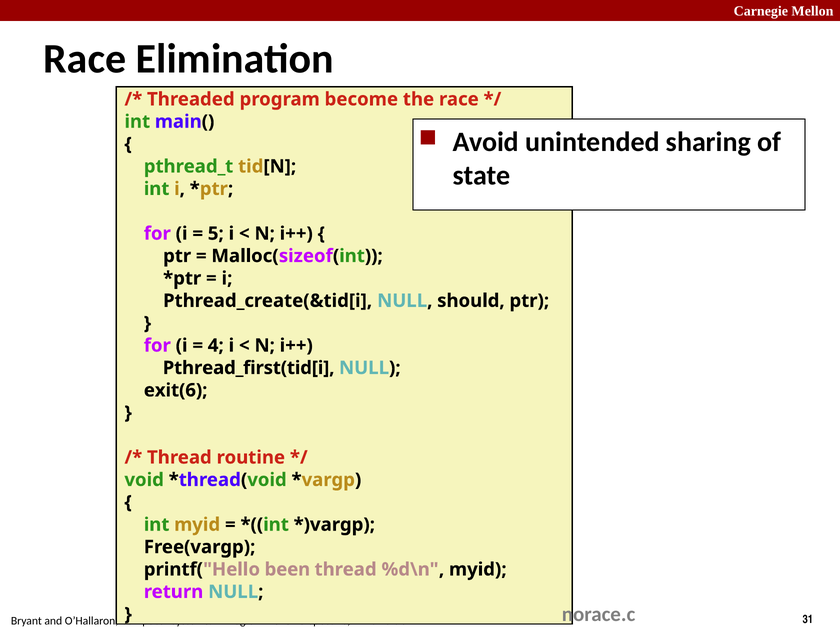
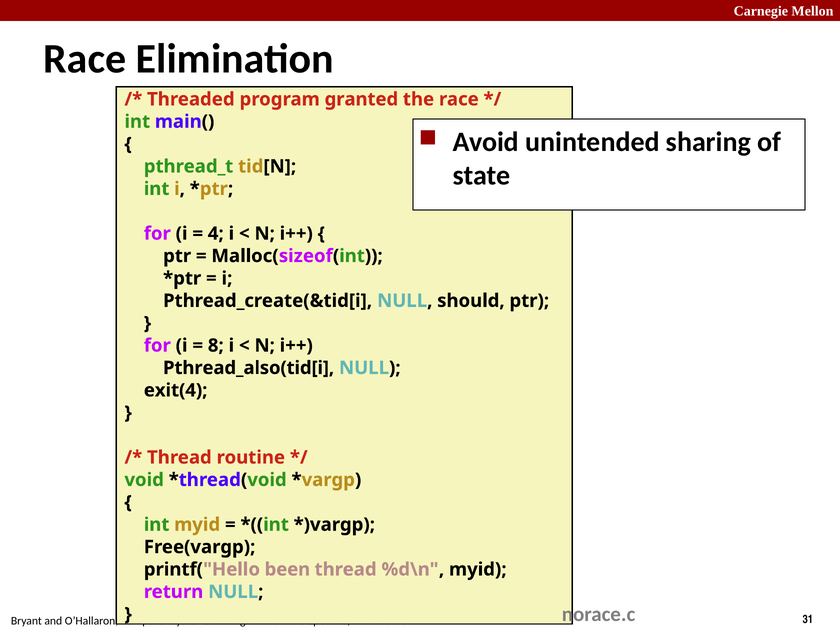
become: become -> granted (361, 99)
5: 5 -> 4 (216, 234)
4: 4 -> 8 (216, 346)
Pthread_first(tid[i: Pthread_first(tid[i -> Pthread_also(tid[i (249, 368)
exit(6: exit(6 -> exit(4 (176, 390)
